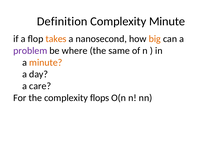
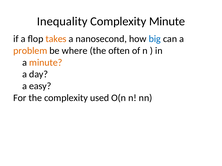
Definition: Definition -> Inequality (62, 21)
big colour: orange -> blue (155, 39)
problem colour: purple -> orange (30, 51)
same: same -> often (119, 51)
care: care -> easy (40, 86)
flops: flops -> used (100, 98)
